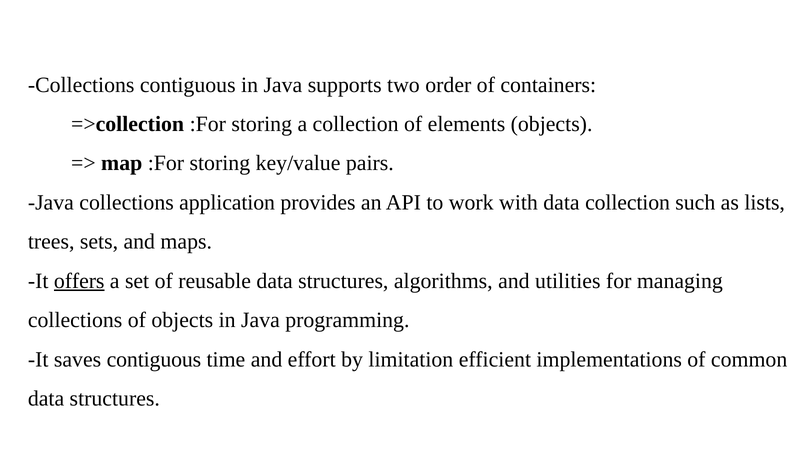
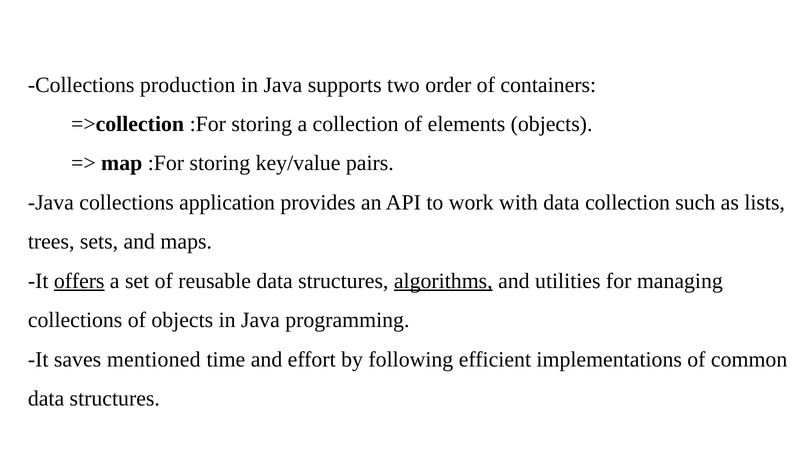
Collections contiguous: contiguous -> production (188, 85)
algorithms underline: none -> present (443, 281)
saves contiguous: contiguous -> mentioned (154, 359)
limitation: limitation -> following (411, 359)
